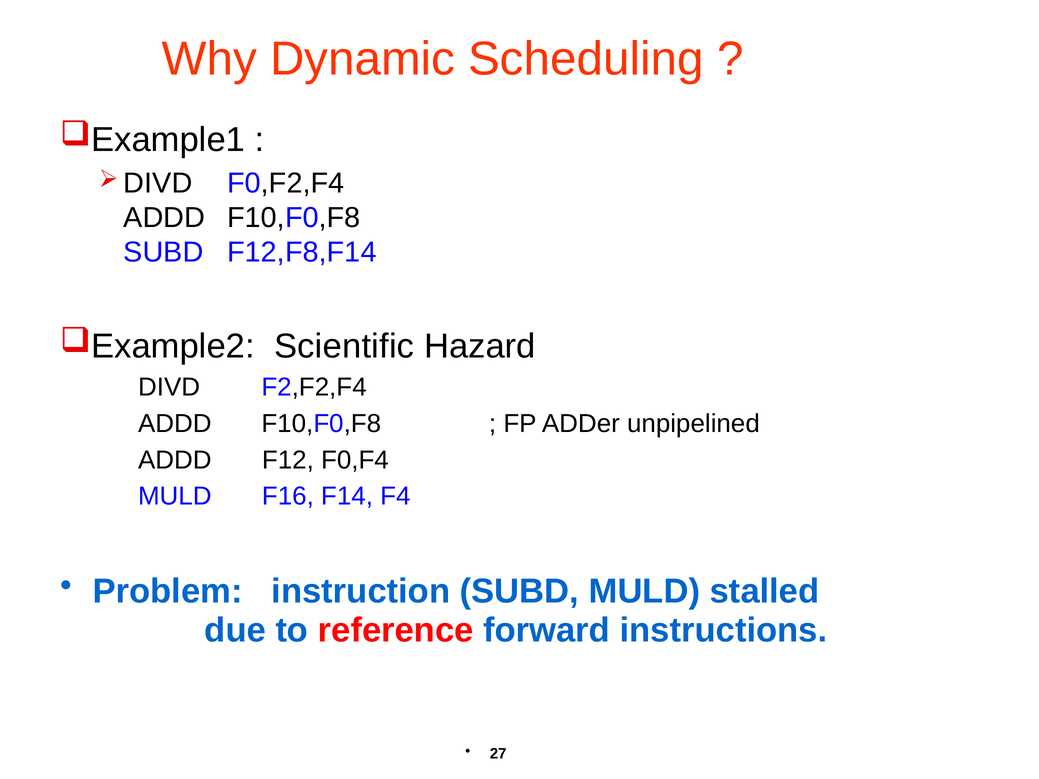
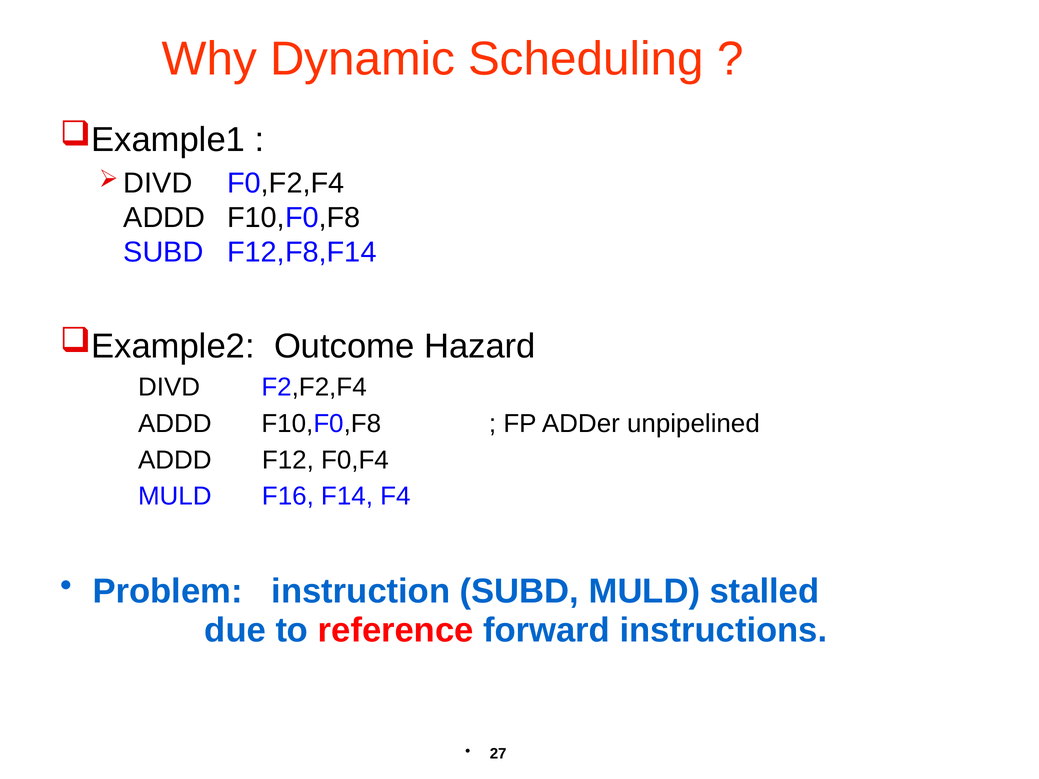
Scientific: Scientific -> Outcome (344, 346)
